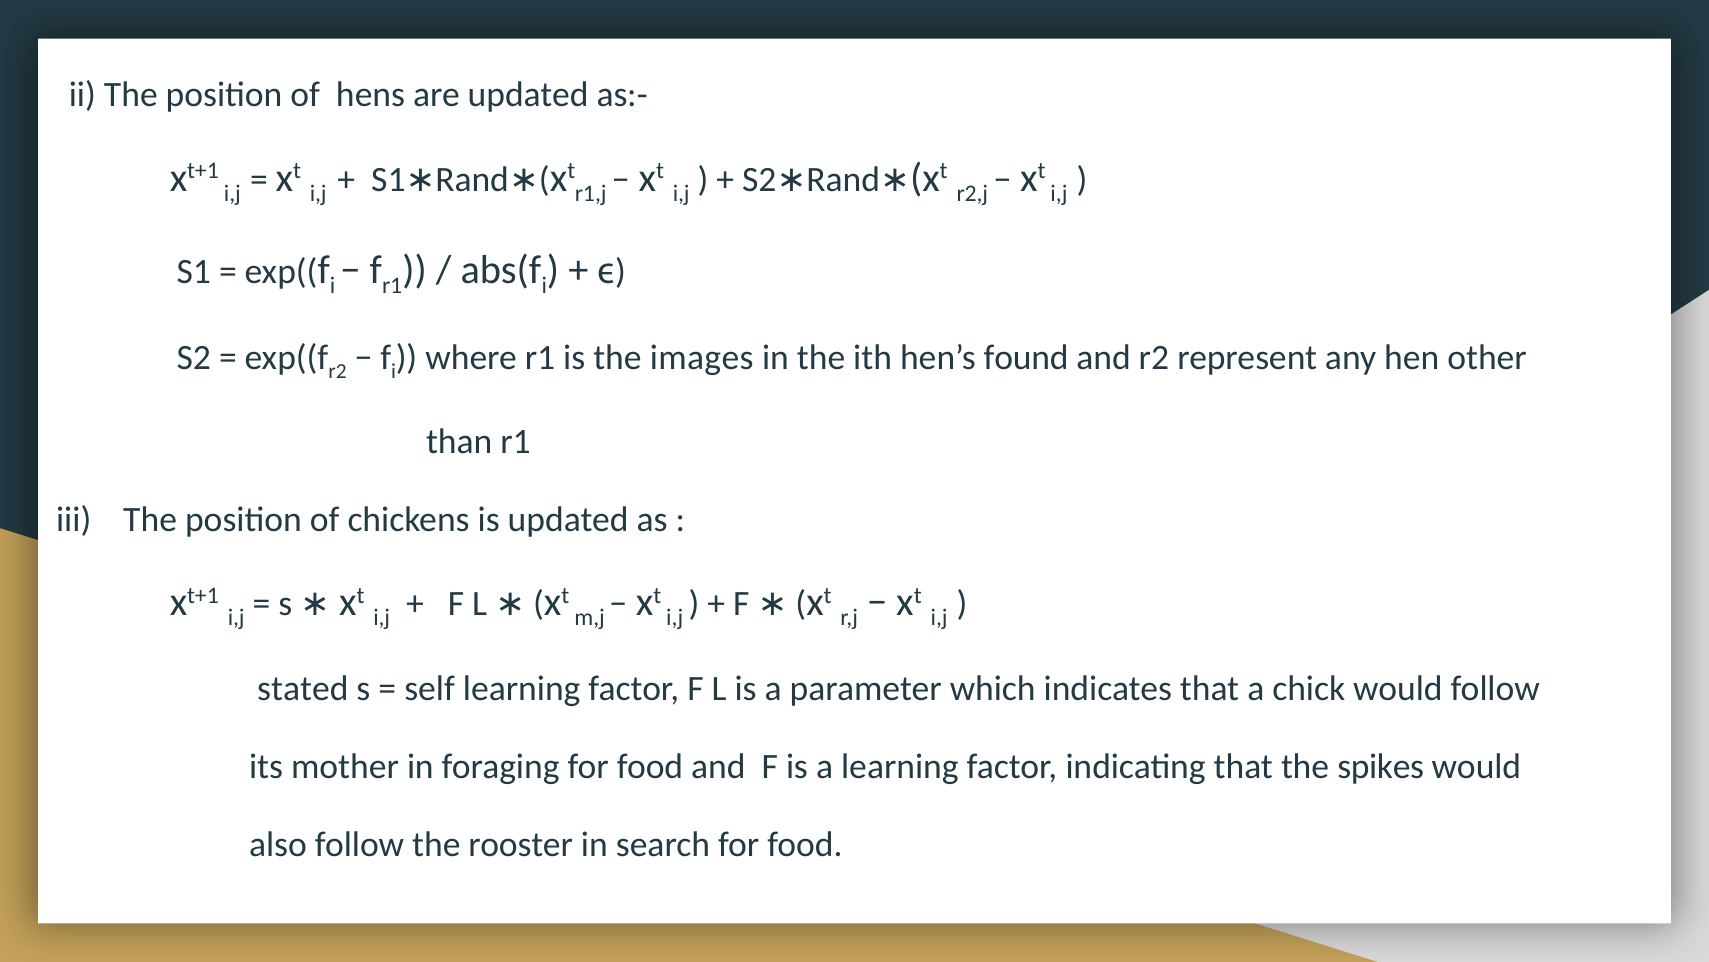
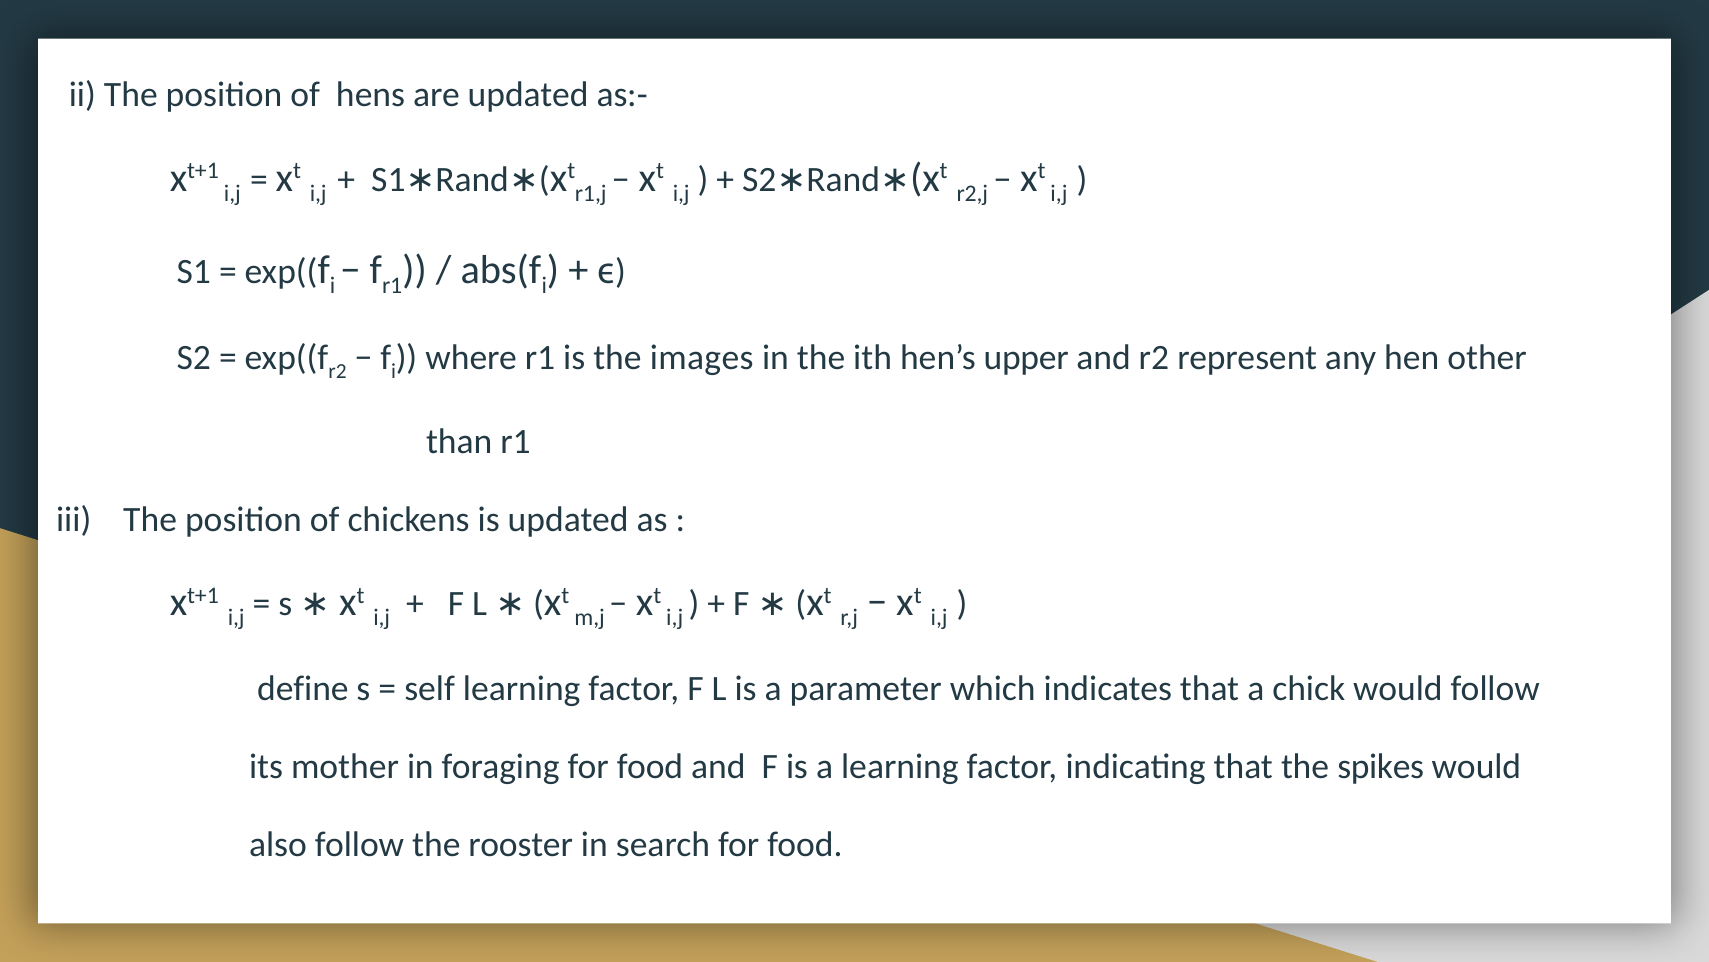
found: found -> upper (1026, 358)
stated: stated -> define (303, 689)
